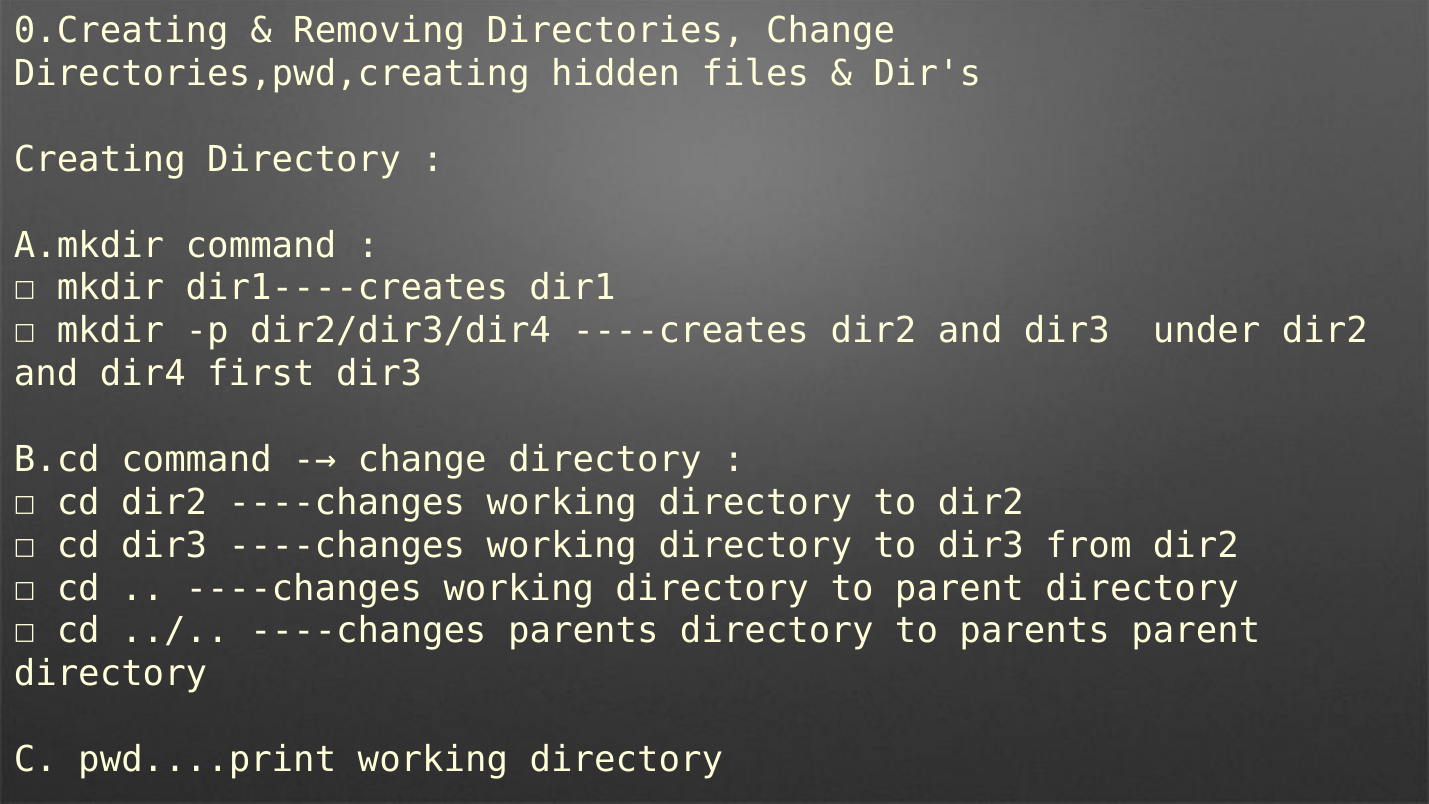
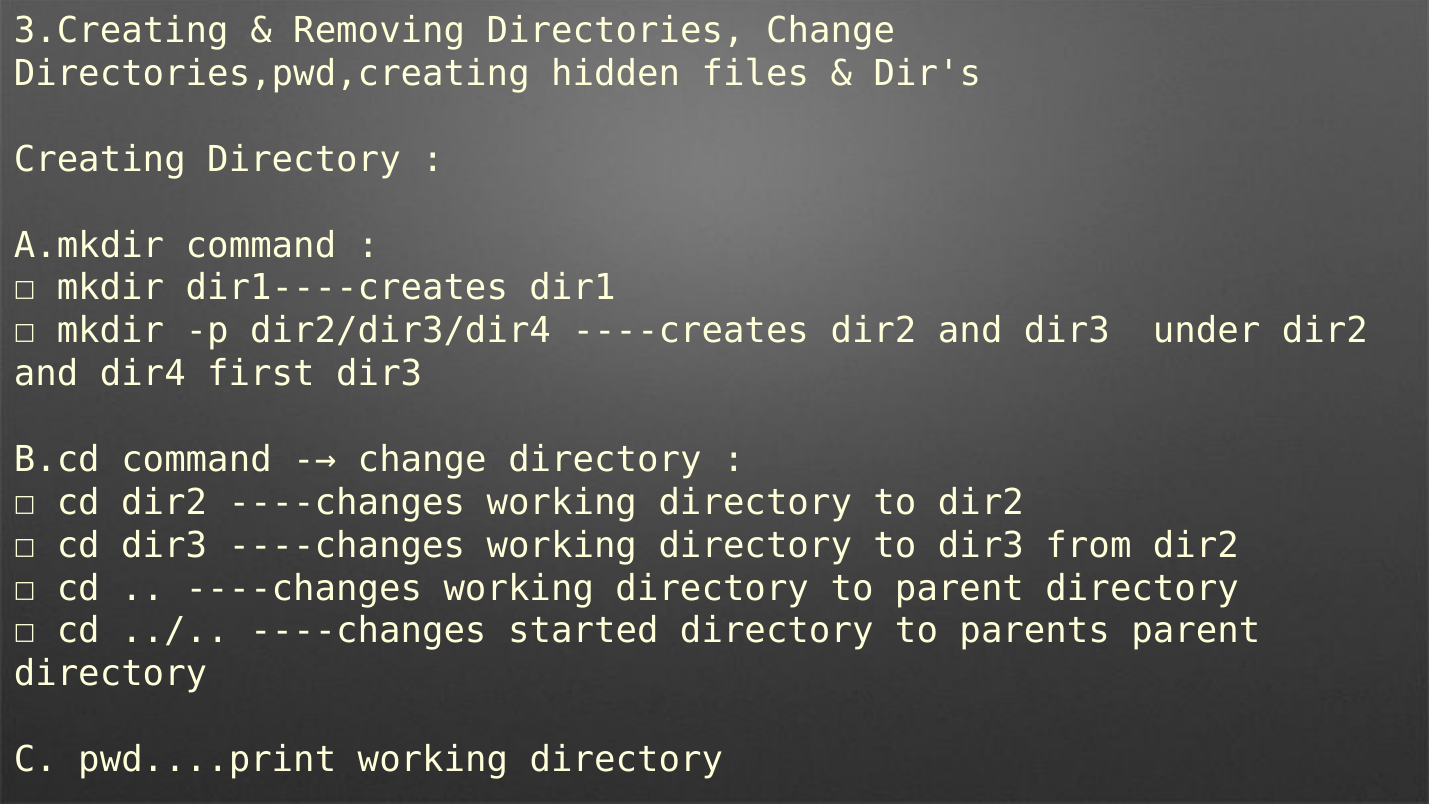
0.Creating: 0.Creating -> 3.Creating (121, 31)
----changes parents: parents -> started (583, 631)
